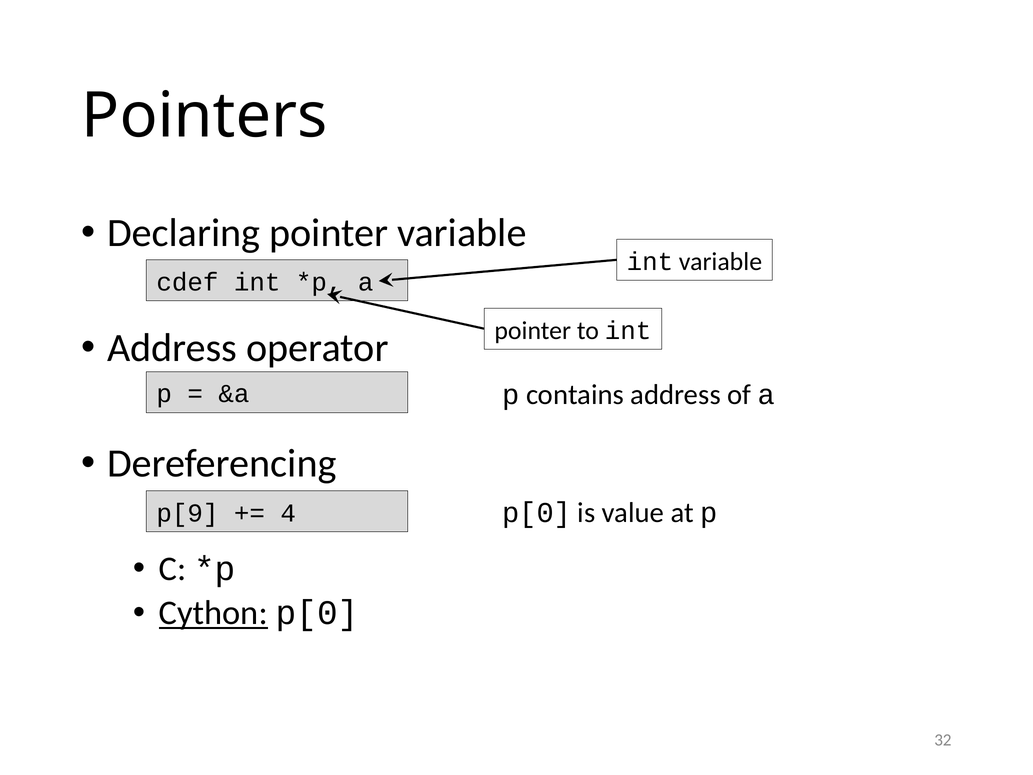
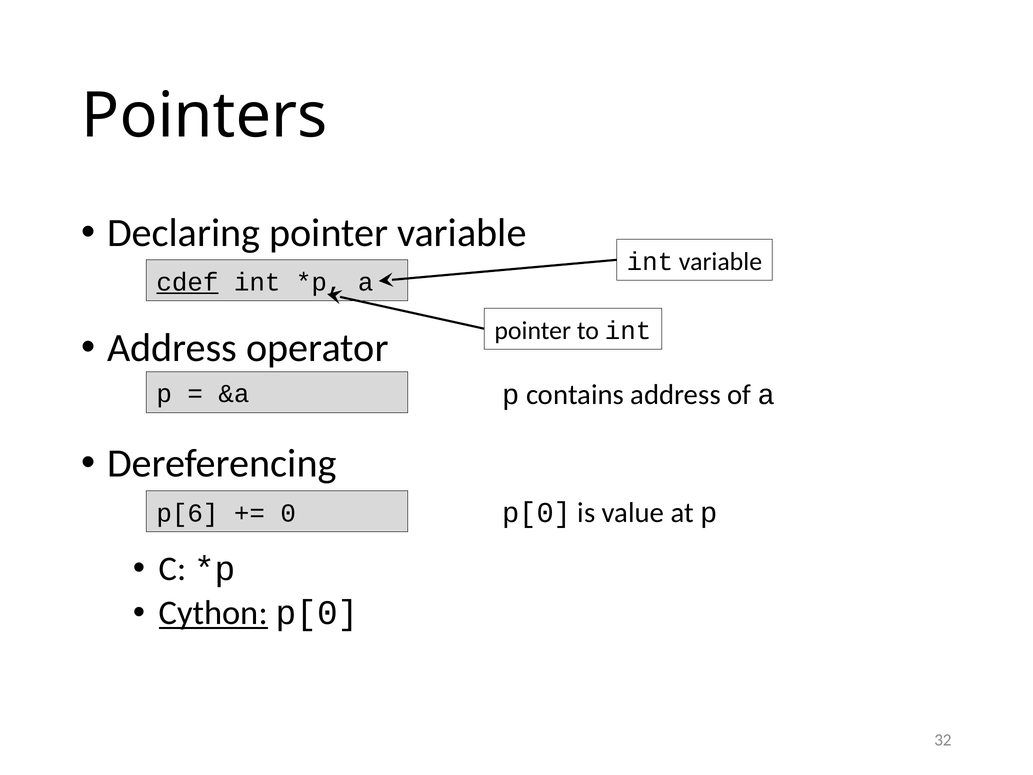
cdef underline: none -> present (187, 282)
p[9: p[9 -> p[6 (187, 513)
4: 4 -> 0 (288, 513)
